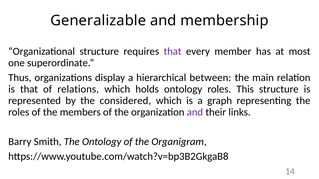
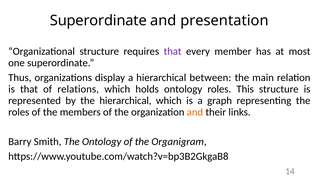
Generalizable: Generalizable -> Superordinate (98, 21)
membership: membership -> presentation (224, 21)
the considered: considered -> hierarchical (125, 101)
and colour: purple -> orange (195, 112)
